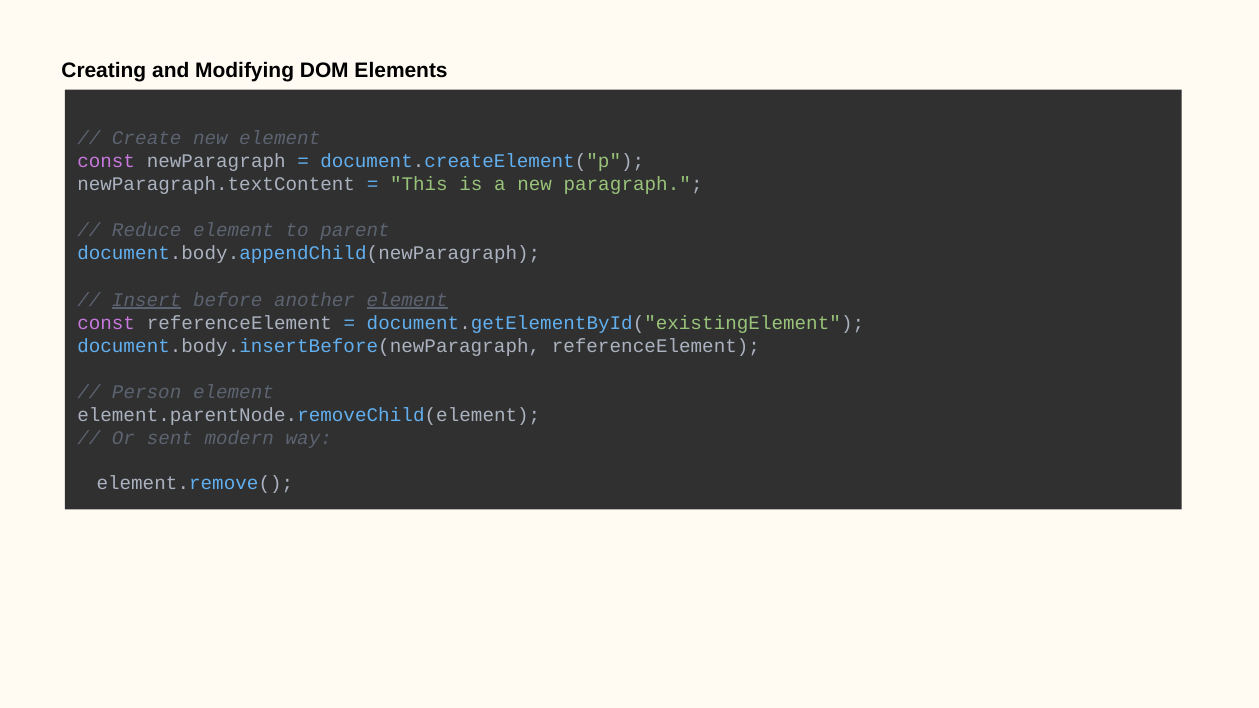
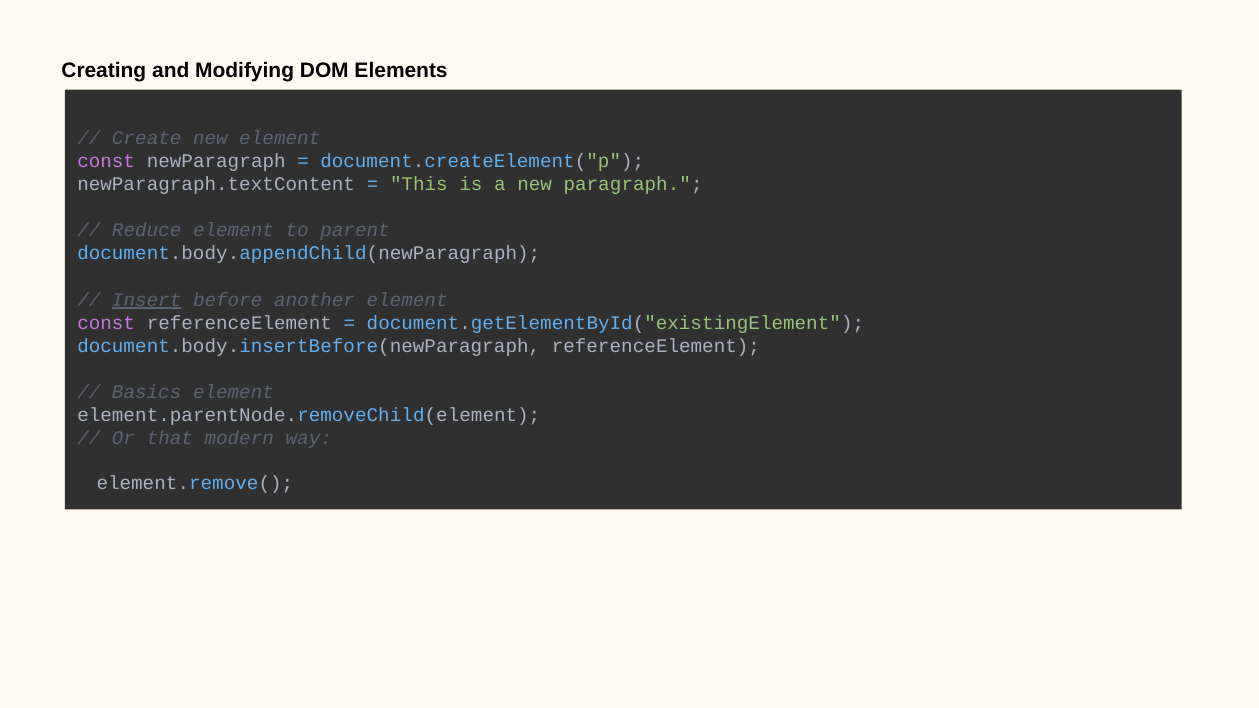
element underline: present -> none (407, 300)
Person: Person -> Basics (147, 392)
sent: sent -> that (170, 438)
